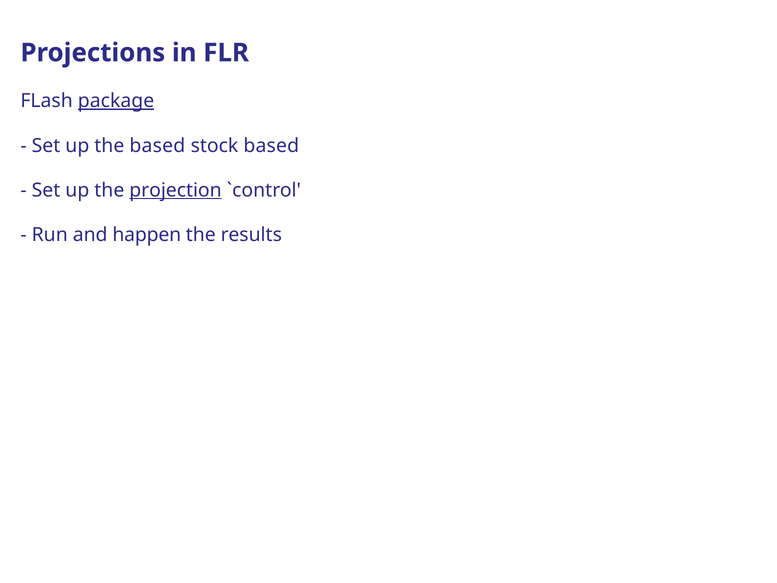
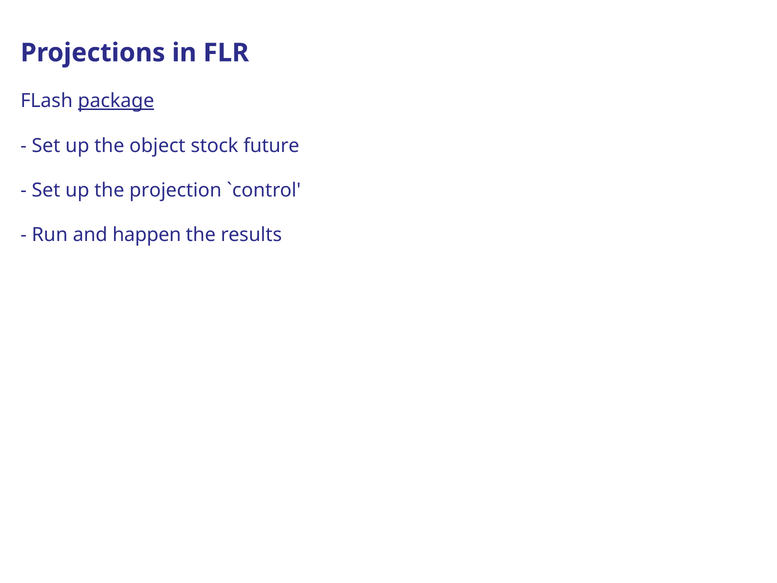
the based: based -> object (157, 146)
stock based: based -> future (271, 146)
projection underline: present -> none (175, 190)
